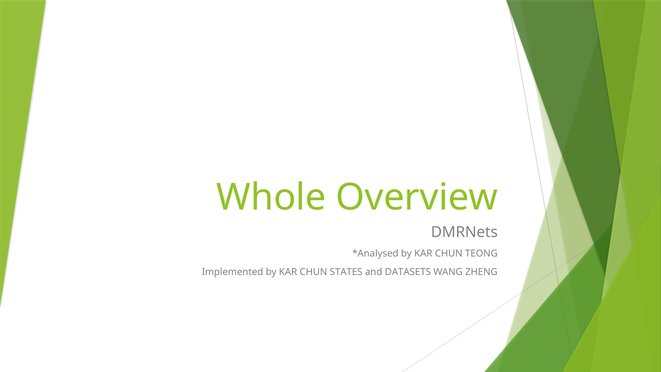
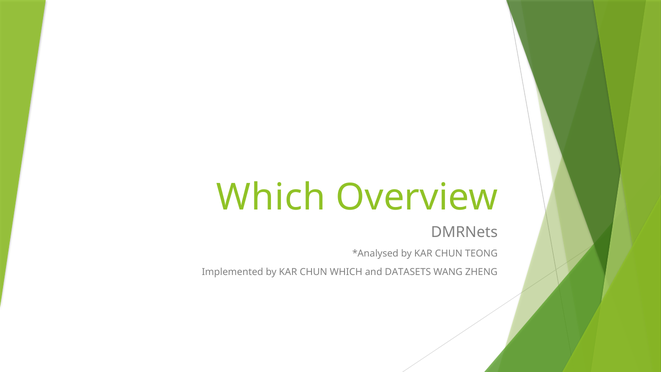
Whole: Whole -> Which (271, 197)
CHUN STATES: STATES -> WHICH (346, 272)
